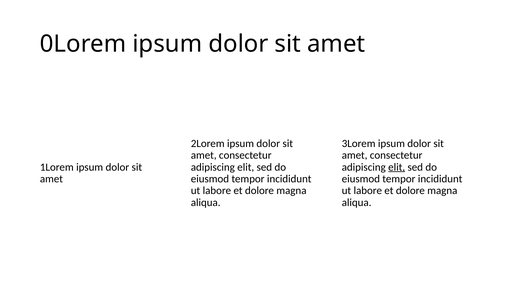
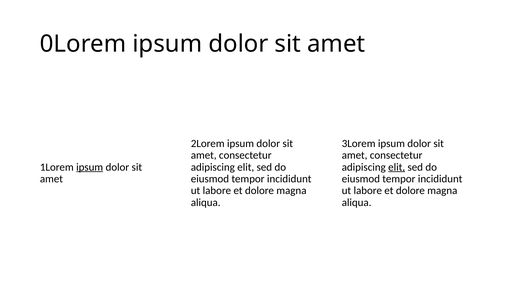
ipsum underline: none -> present (90, 167)
